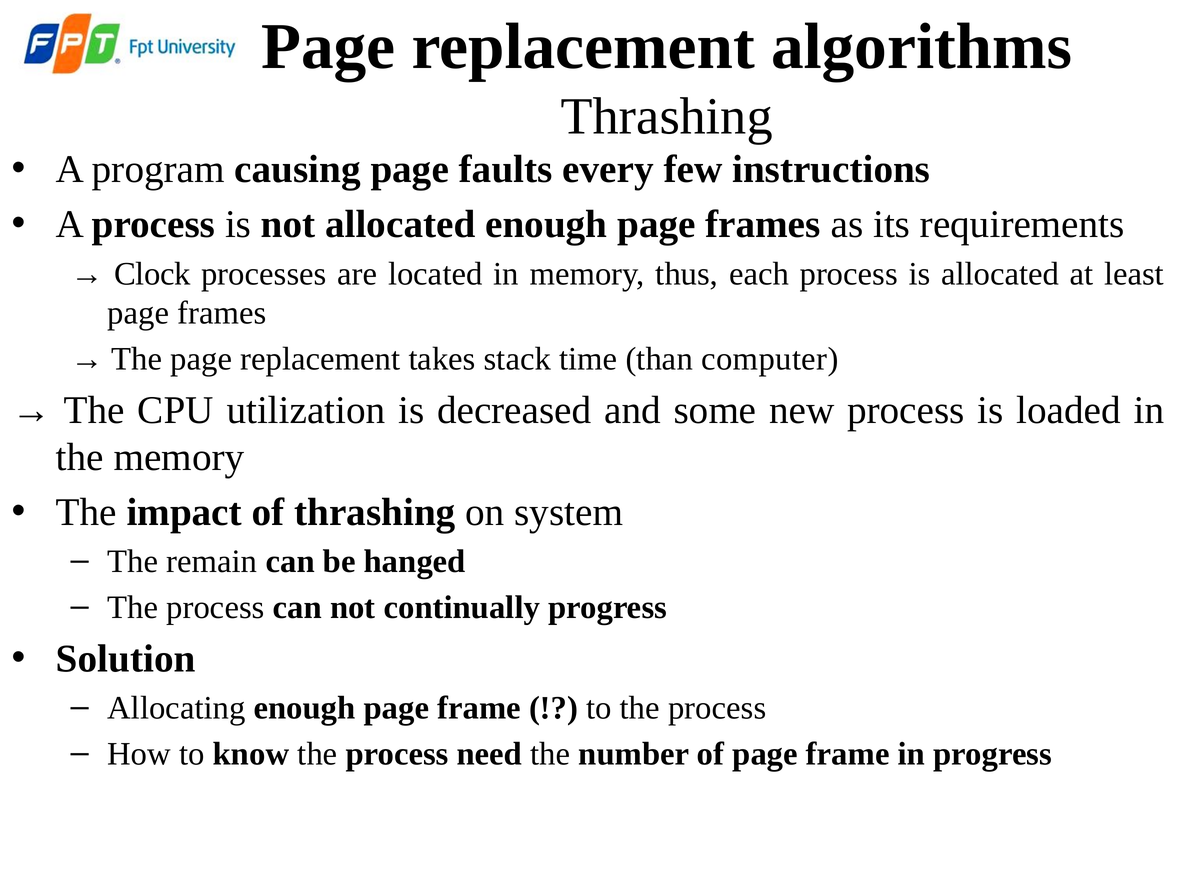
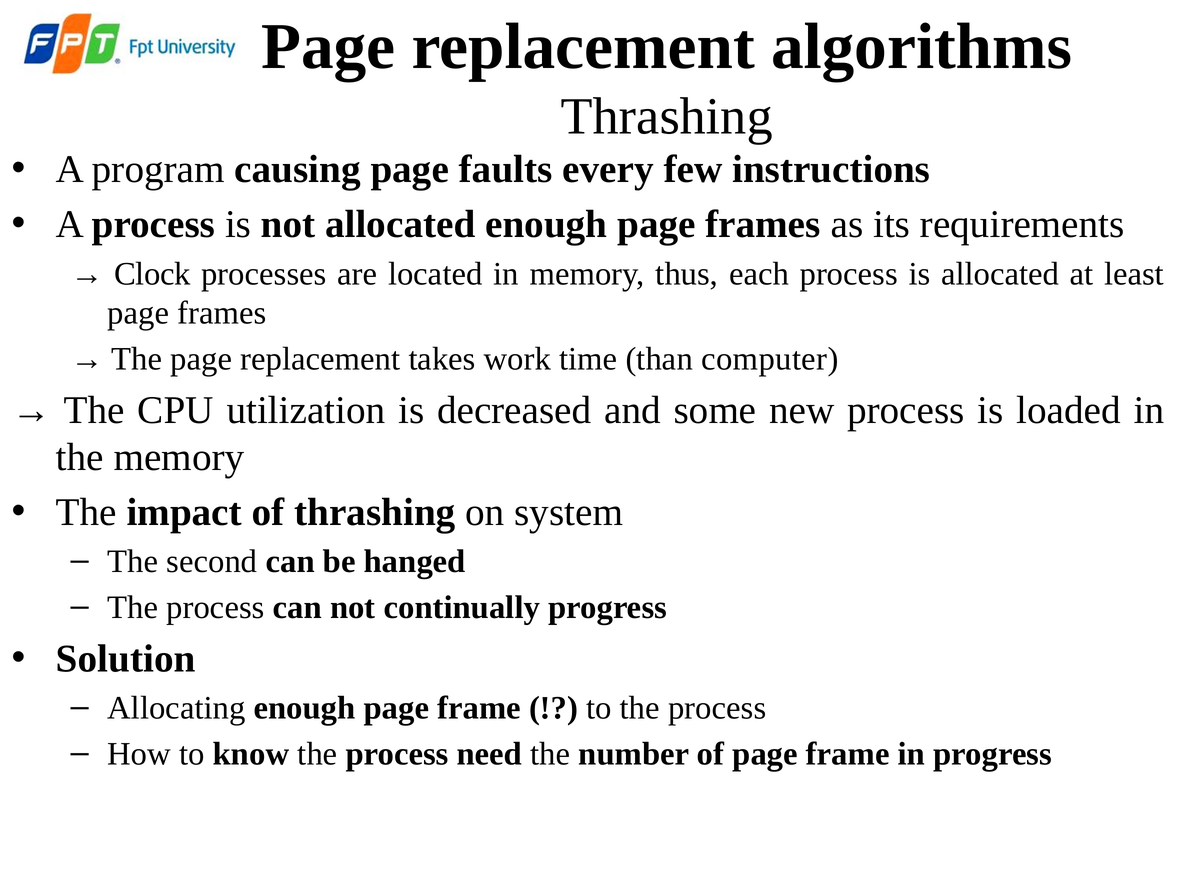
stack: stack -> work (517, 359)
remain: remain -> second (212, 561)
